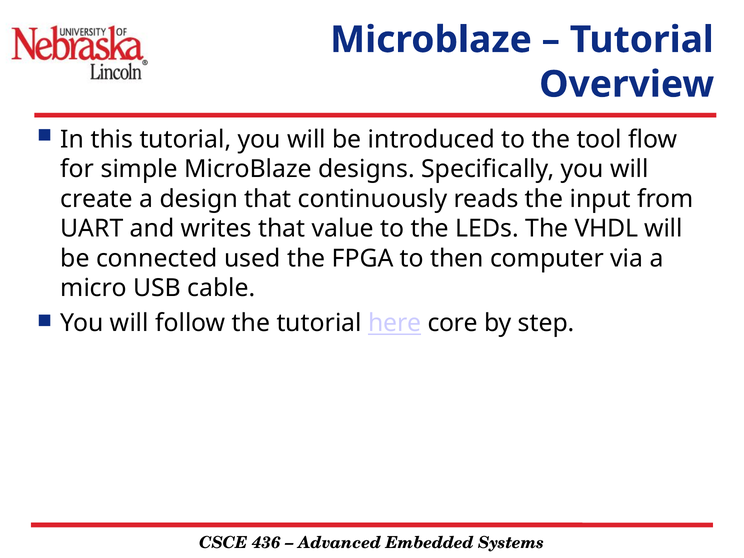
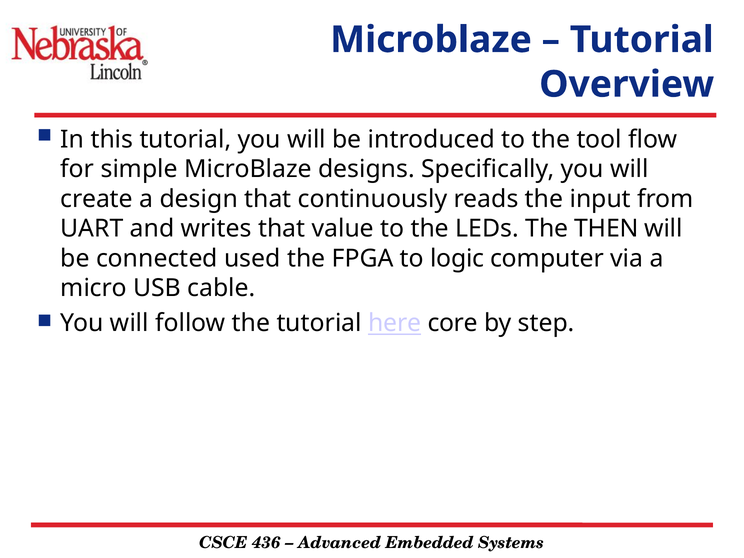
VHDL: VHDL -> THEN (606, 229)
then: then -> logic (457, 258)
